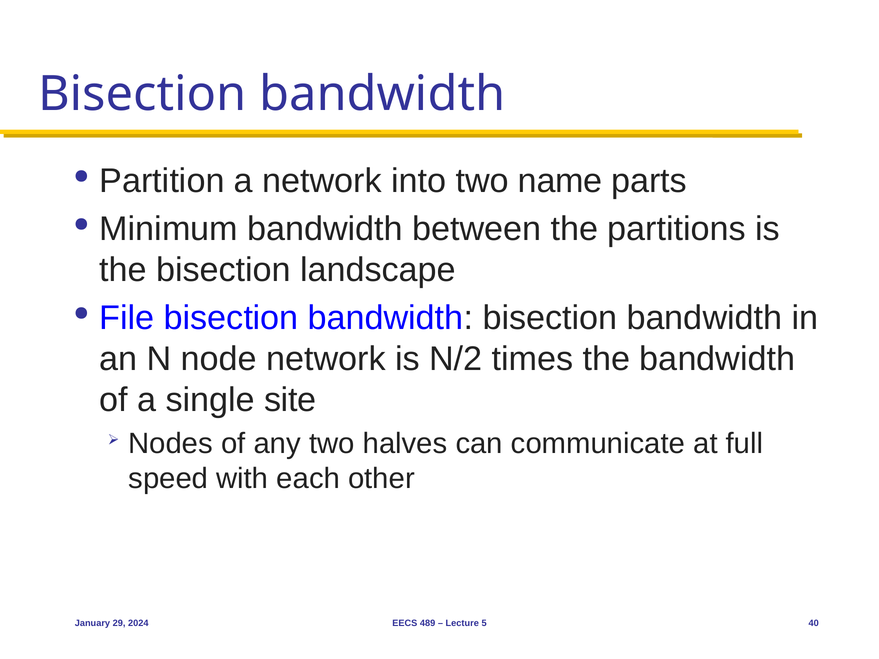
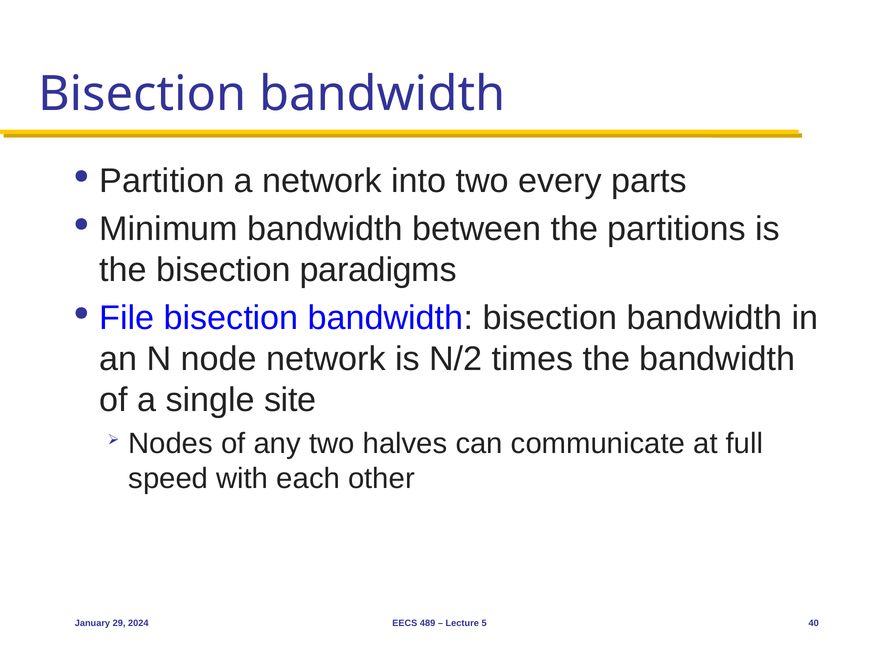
name: name -> every (560, 181)
landscape: landscape -> paradigms (378, 270)
